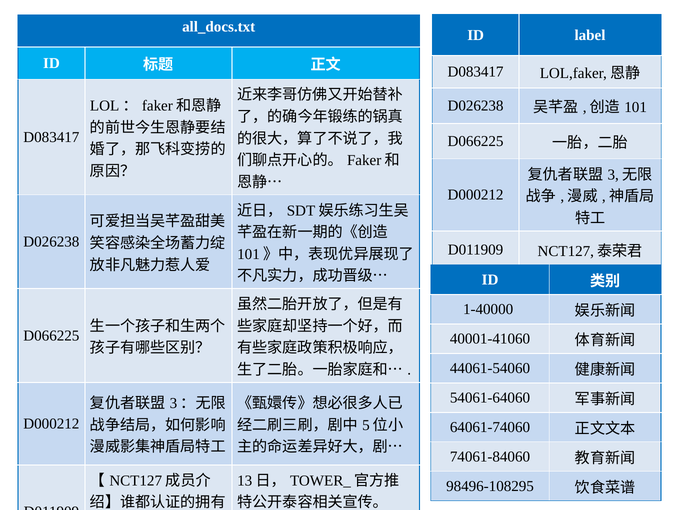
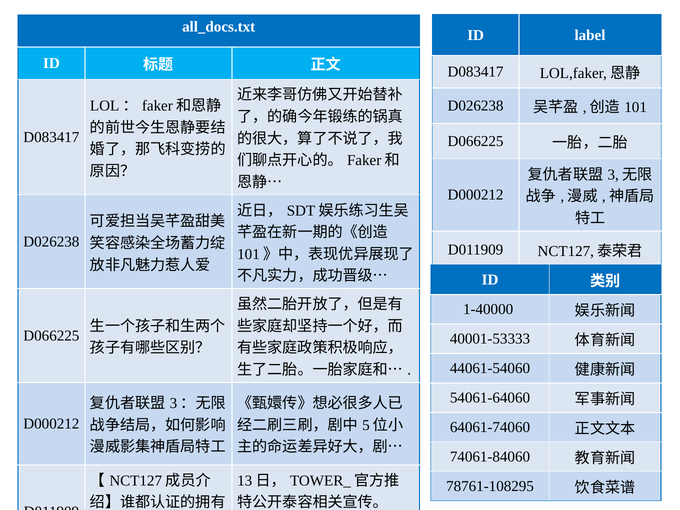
40001-41060: 40001-41060 -> 40001-53333 (490, 339)
98496-108295: 98496-108295 -> 78761-108295 (490, 486)
